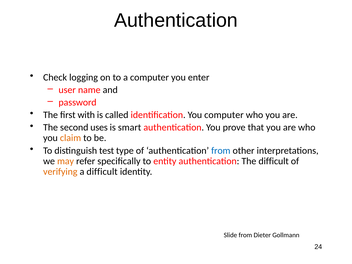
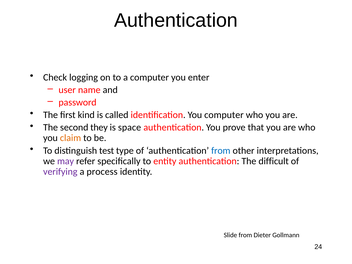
with: with -> kind (86, 115)
uses: uses -> they (99, 127)
smart: smart -> space (130, 127)
may colour: orange -> purple (66, 161)
verifying colour: orange -> purple (60, 172)
a difficult: difficult -> process (102, 172)
